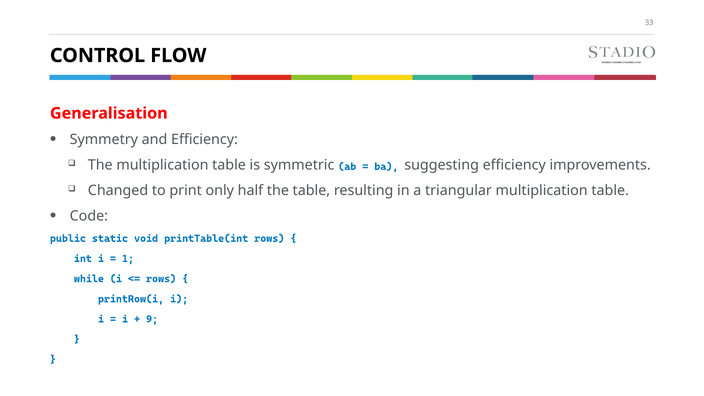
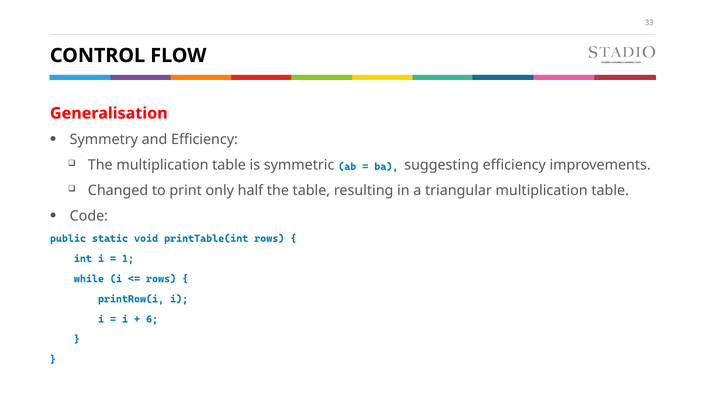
9: 9 -> 6 (152, 319)
